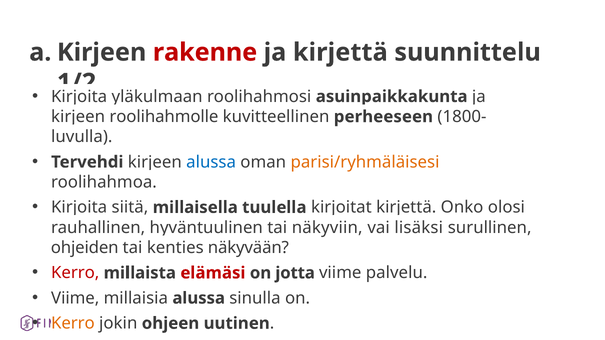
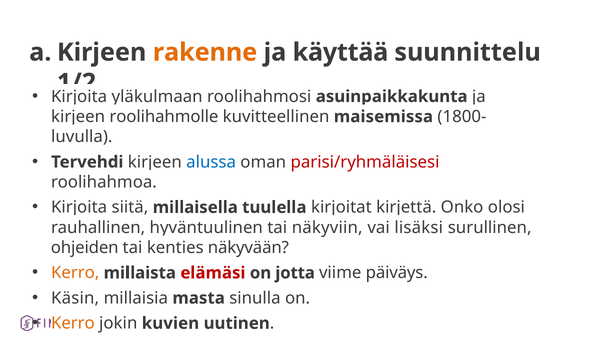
rakenne colour: red -> orange (205, 52)
ja kirjettä: kirjettä -> käyttää (340, 52)
perheeseen: perheeseen -> maisemissa (383, 117)
parisi/ryhmäläisesi colour: orange -> red (365, 162)
Kerro colour: red -> orange (75, 273)
palvelu: palvelu -> päiväys (397, 273)
Viime: Viime -> Käsin (75, 298)
millaisia alussa: alussa -> masta (199, 298)
ohjeen: ohjeen -> kuvien (170, 324)
